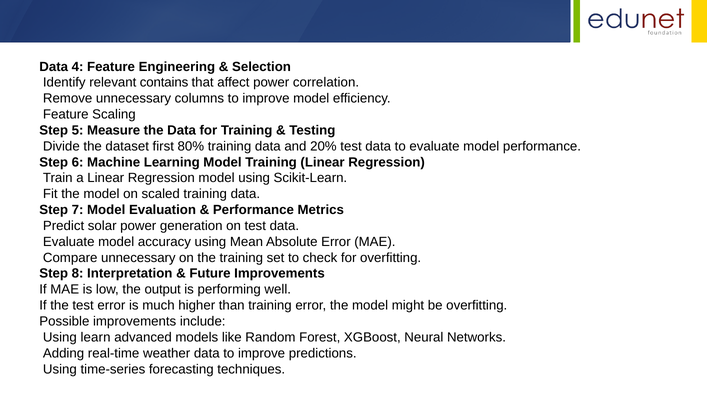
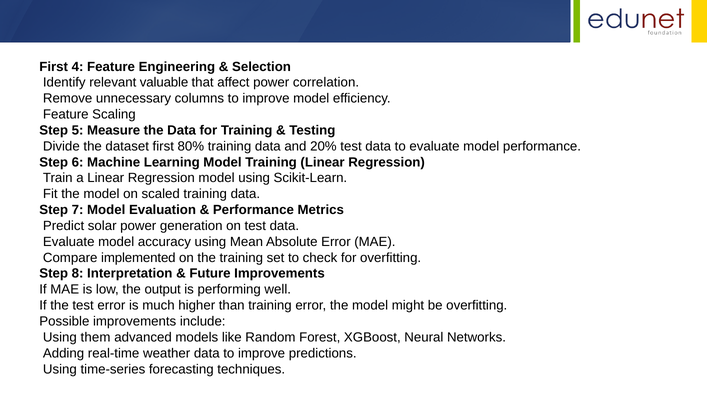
Data: Data -> First (54, 67)
contains: contains -> valuable (164, 83)
Compare unnecessary: unnecessary -> implemented (138, 257)
learn: learn -> them (96, 337)
